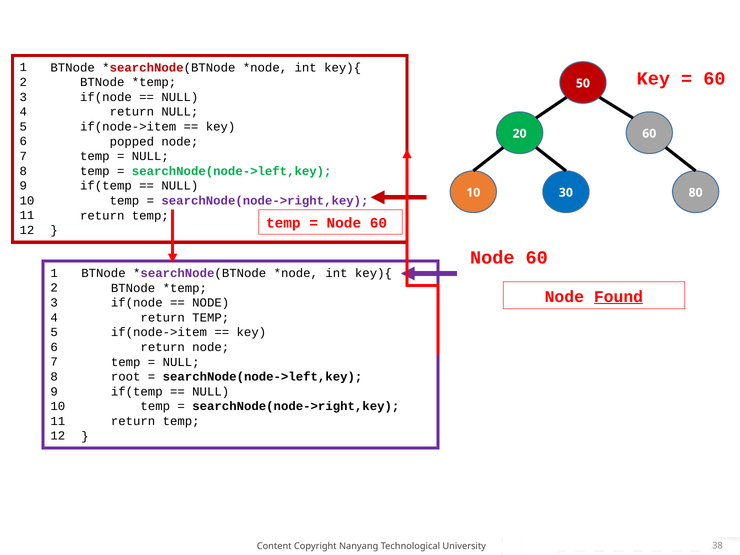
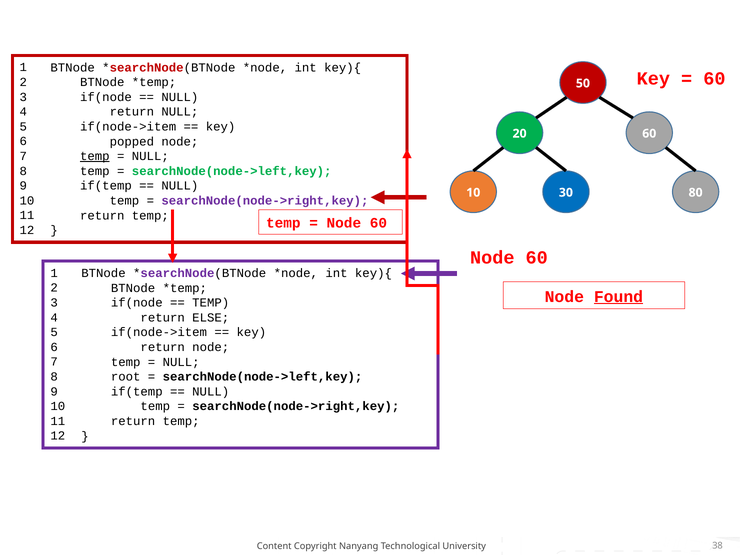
temp underline: none -> present (95, 156)
NODE: NODE -> TEMP (211, 303)
TEMP: TEMP -> ELSE (211, 318)
